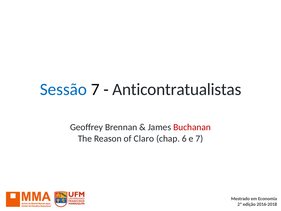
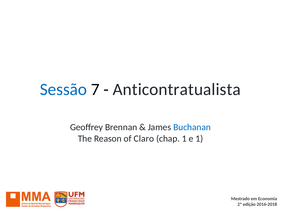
Anticontratualistas: Anticontratualistas -> Anticontratualista (177, 89)
Buchanan colour: red -> blue (192, 127)
chap 6: 6 -> 1 (184, 138)
e 7: 7 -> 1 (199, 138)
